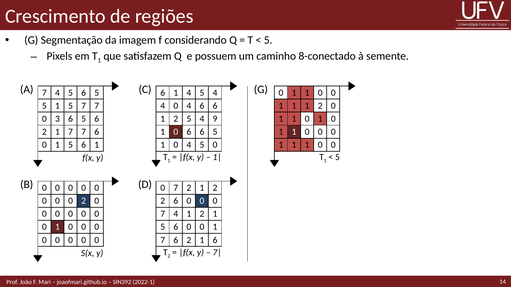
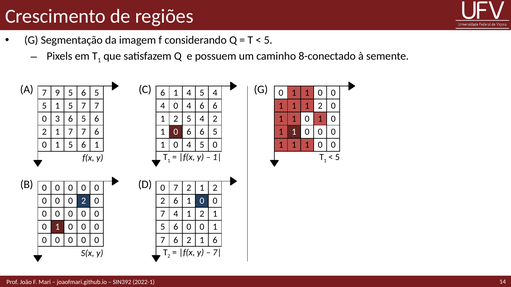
4: 4 -> 9 (57, 93)
4 9: 9 -> 2 (215, 119)
2 6 0: 0 -> 1 (189, 201)
